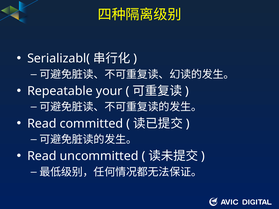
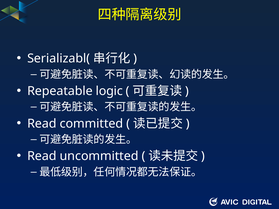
your: your -> logic (109, 91)
